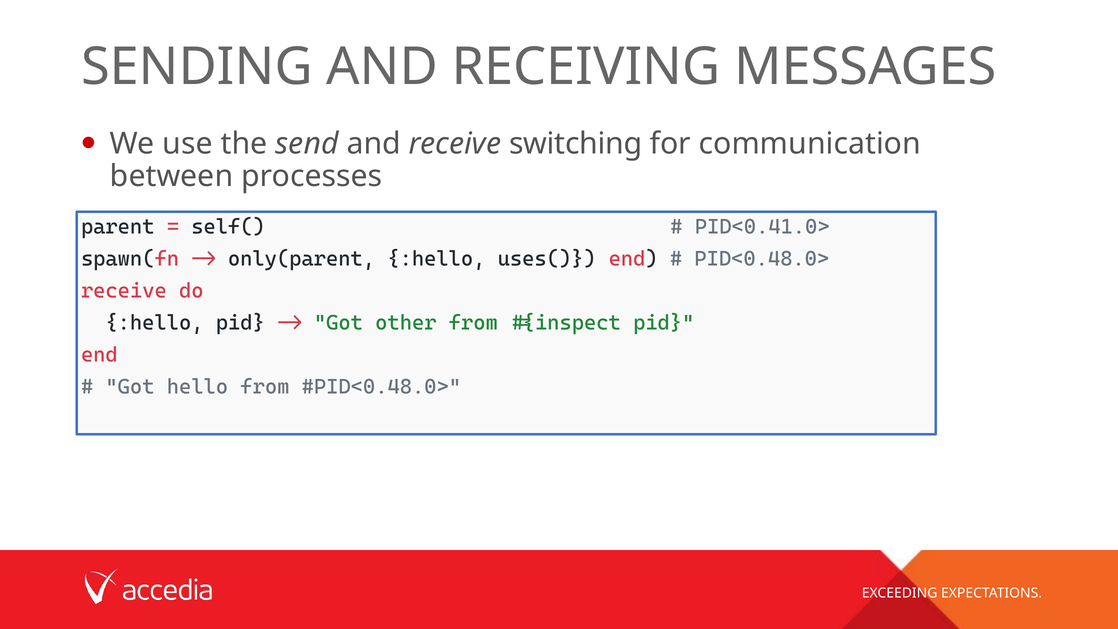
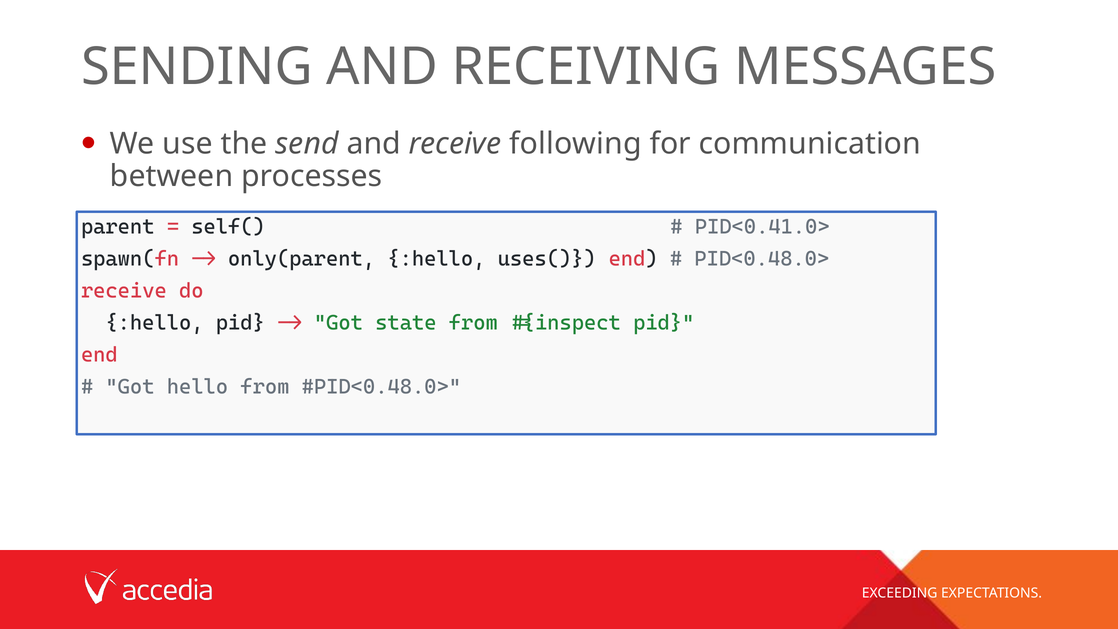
switching: switching -> following (575, 144)
other: other -> state (406, 323)
